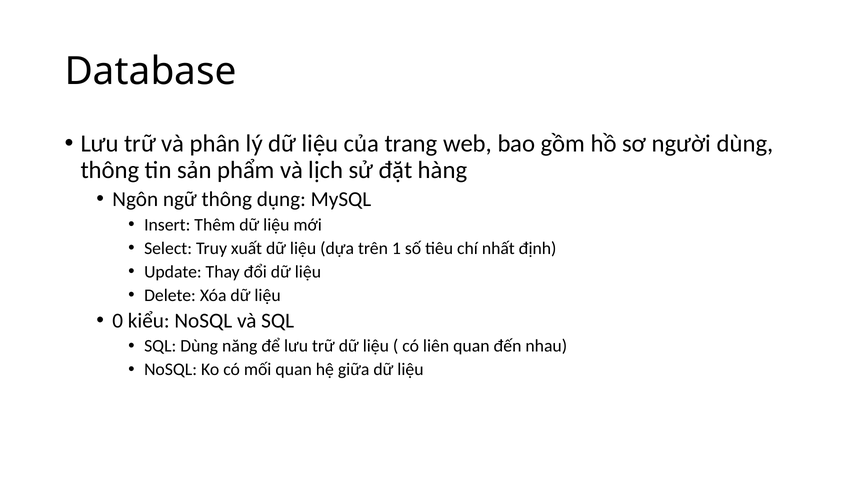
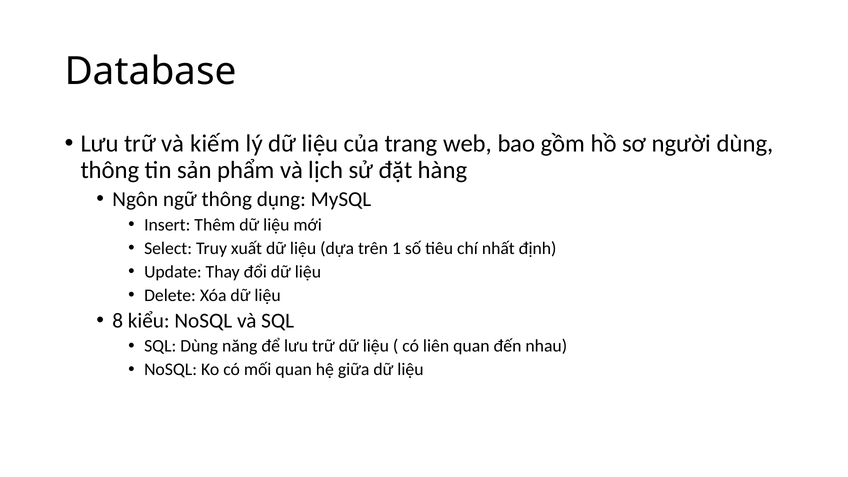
phân: phân -> kiếm (215, 143)
0: 0 -> 8 (118, 321)
